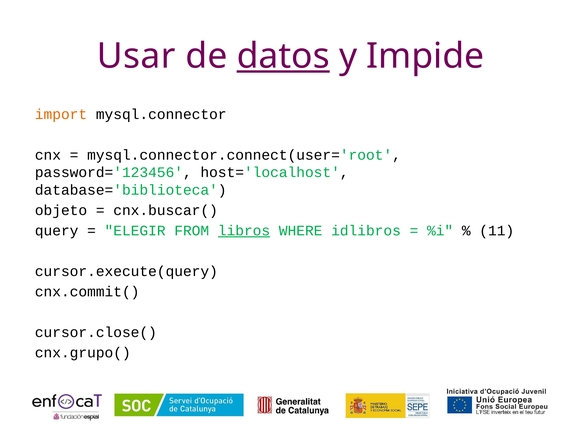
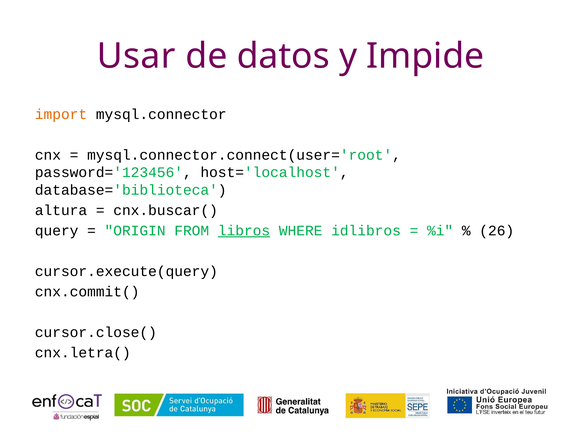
datos underline: present -> none (283, 56)
objeto: objeto -> altura (61, 210)
ELEGIR: ELEGIR -> ORIGIN (135, 231)
11: 11 -> 26 (497, 231)
cnx.grupo(: cnx.grupo( -> cnx.letra( (83, 353)
